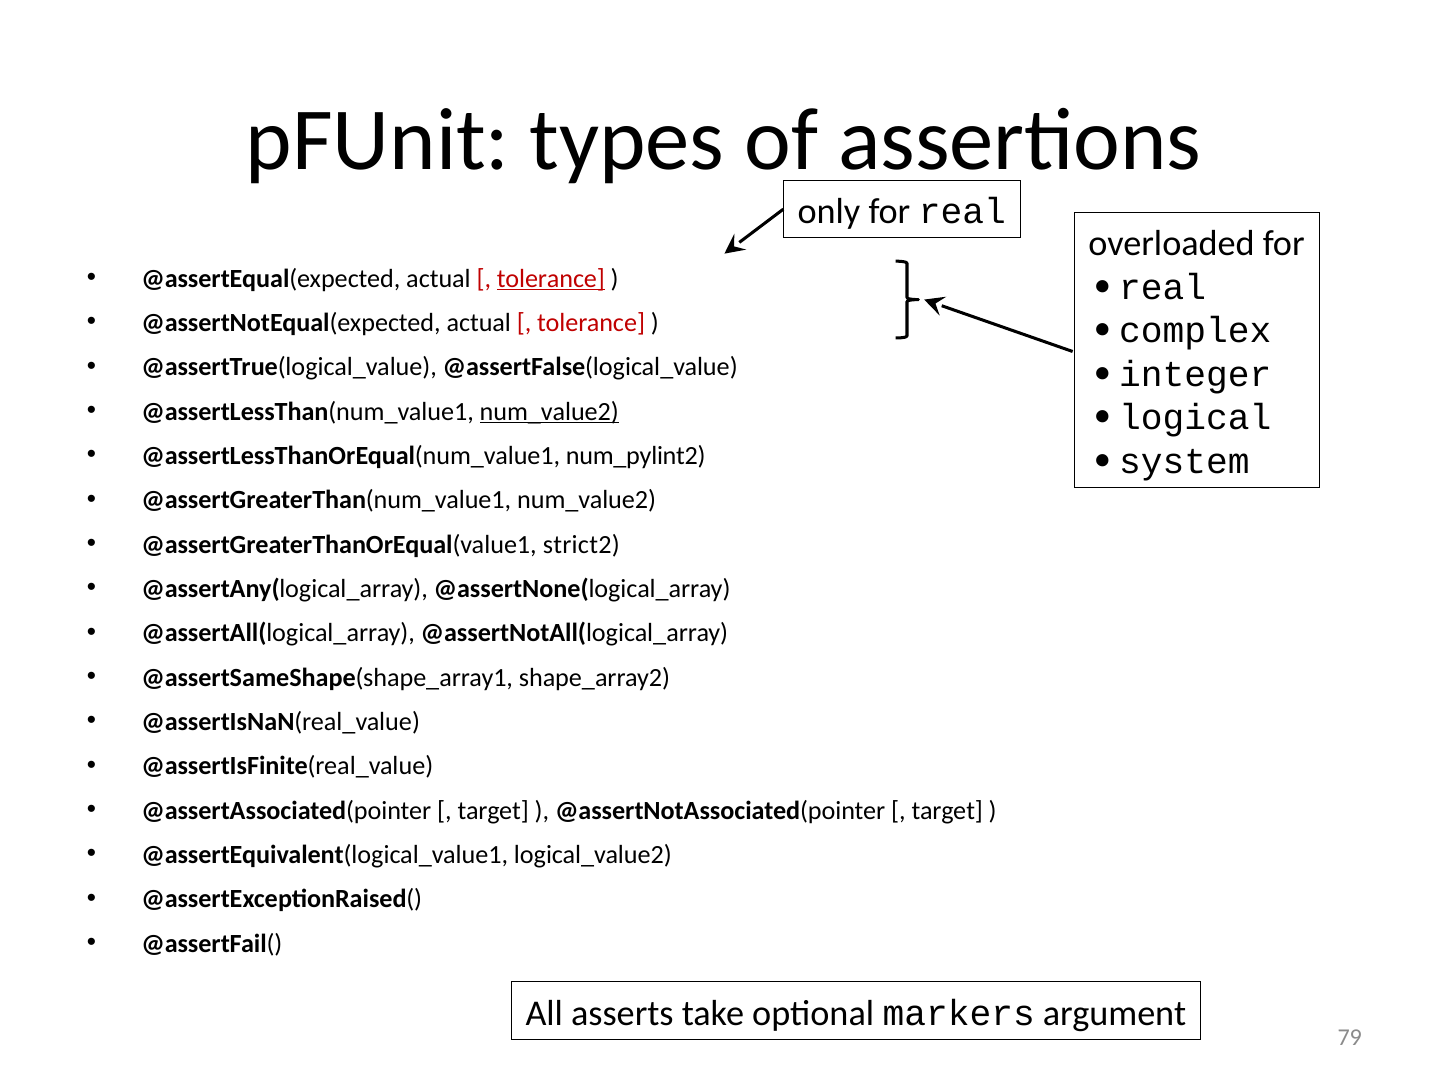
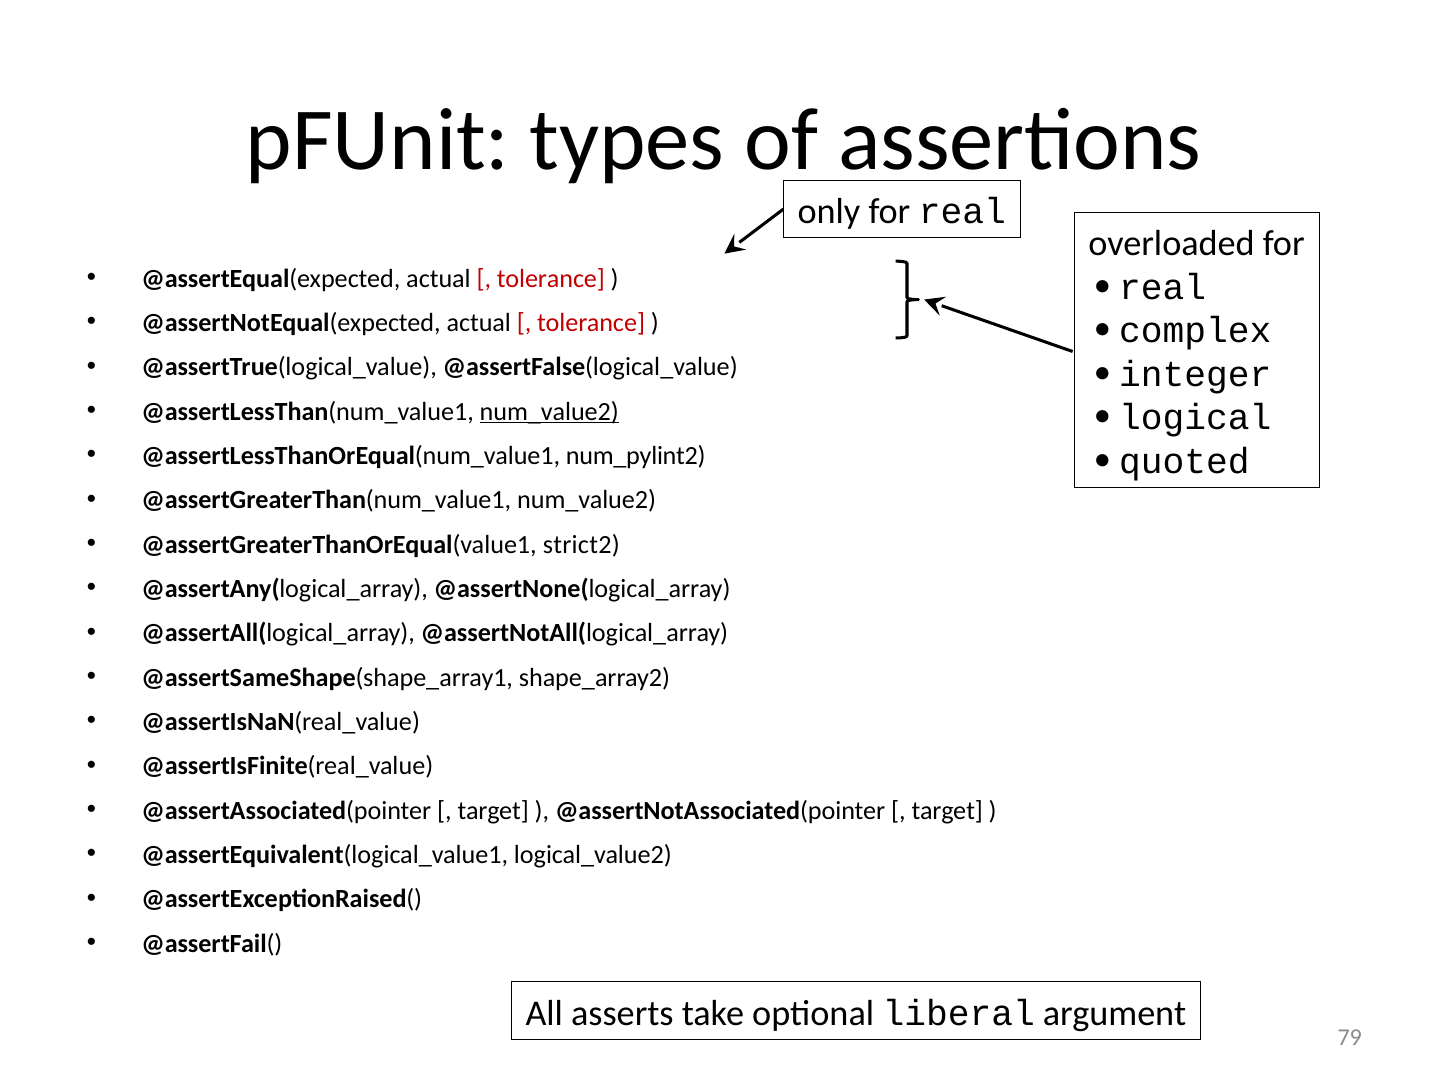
tolerance underline: present -> none (551, 278)
system: system -> quoted (1184, 461)
markers: markers -> liberal (959, 1013)
